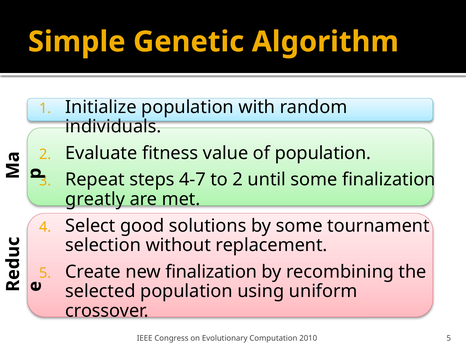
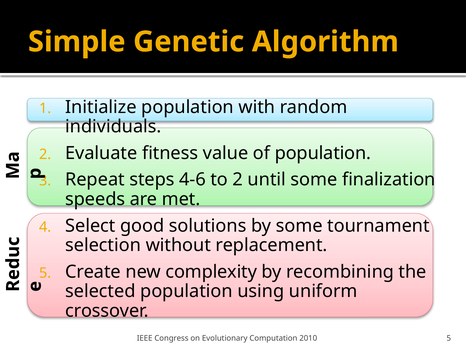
4-7: 4-7 -> 4-6 (193, 180)
greatly: greatly -> speeds (95, 200)
new finalization: finalization -> complexity (211, 272)
